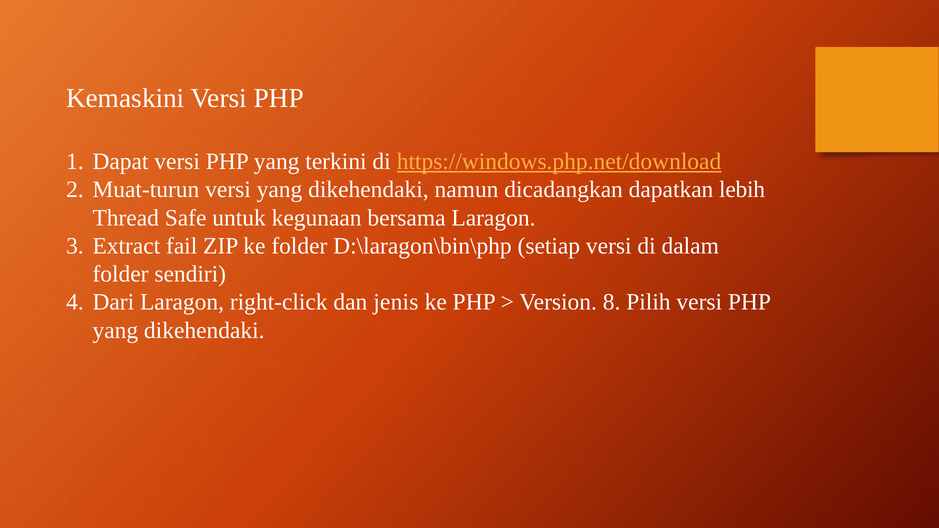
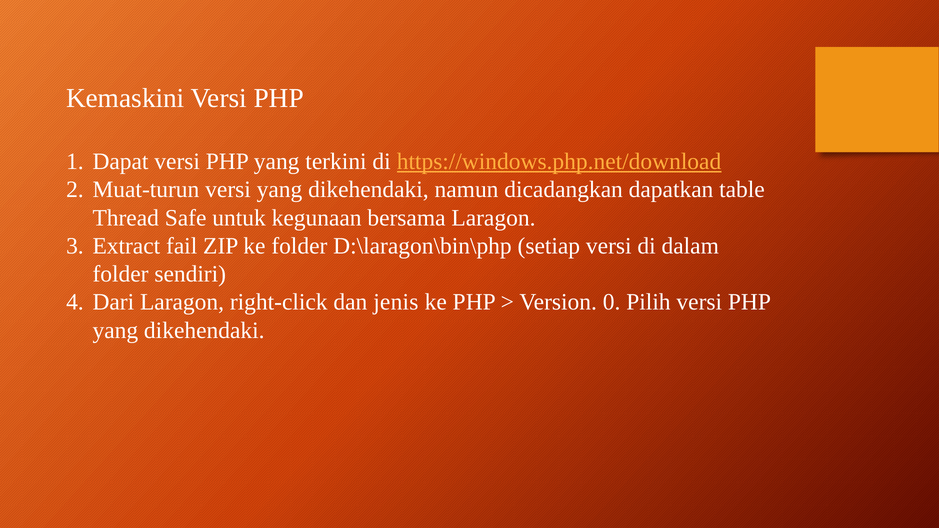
lebih: lebih -> table (742, 190)
8: 8 -> 0 (612, 302)
